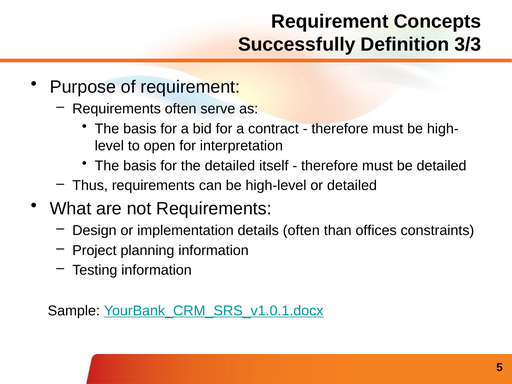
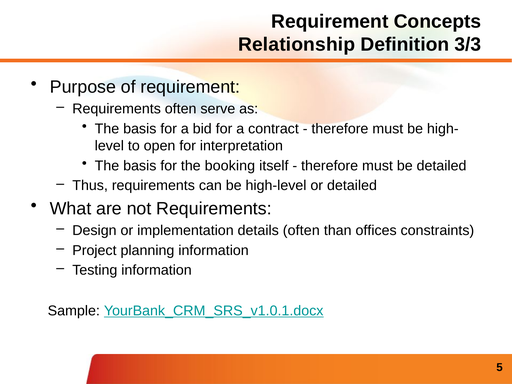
Successfully: Successfully -> Relationship (297, 45)
the detailed: detailed -> booking (230, 166)
